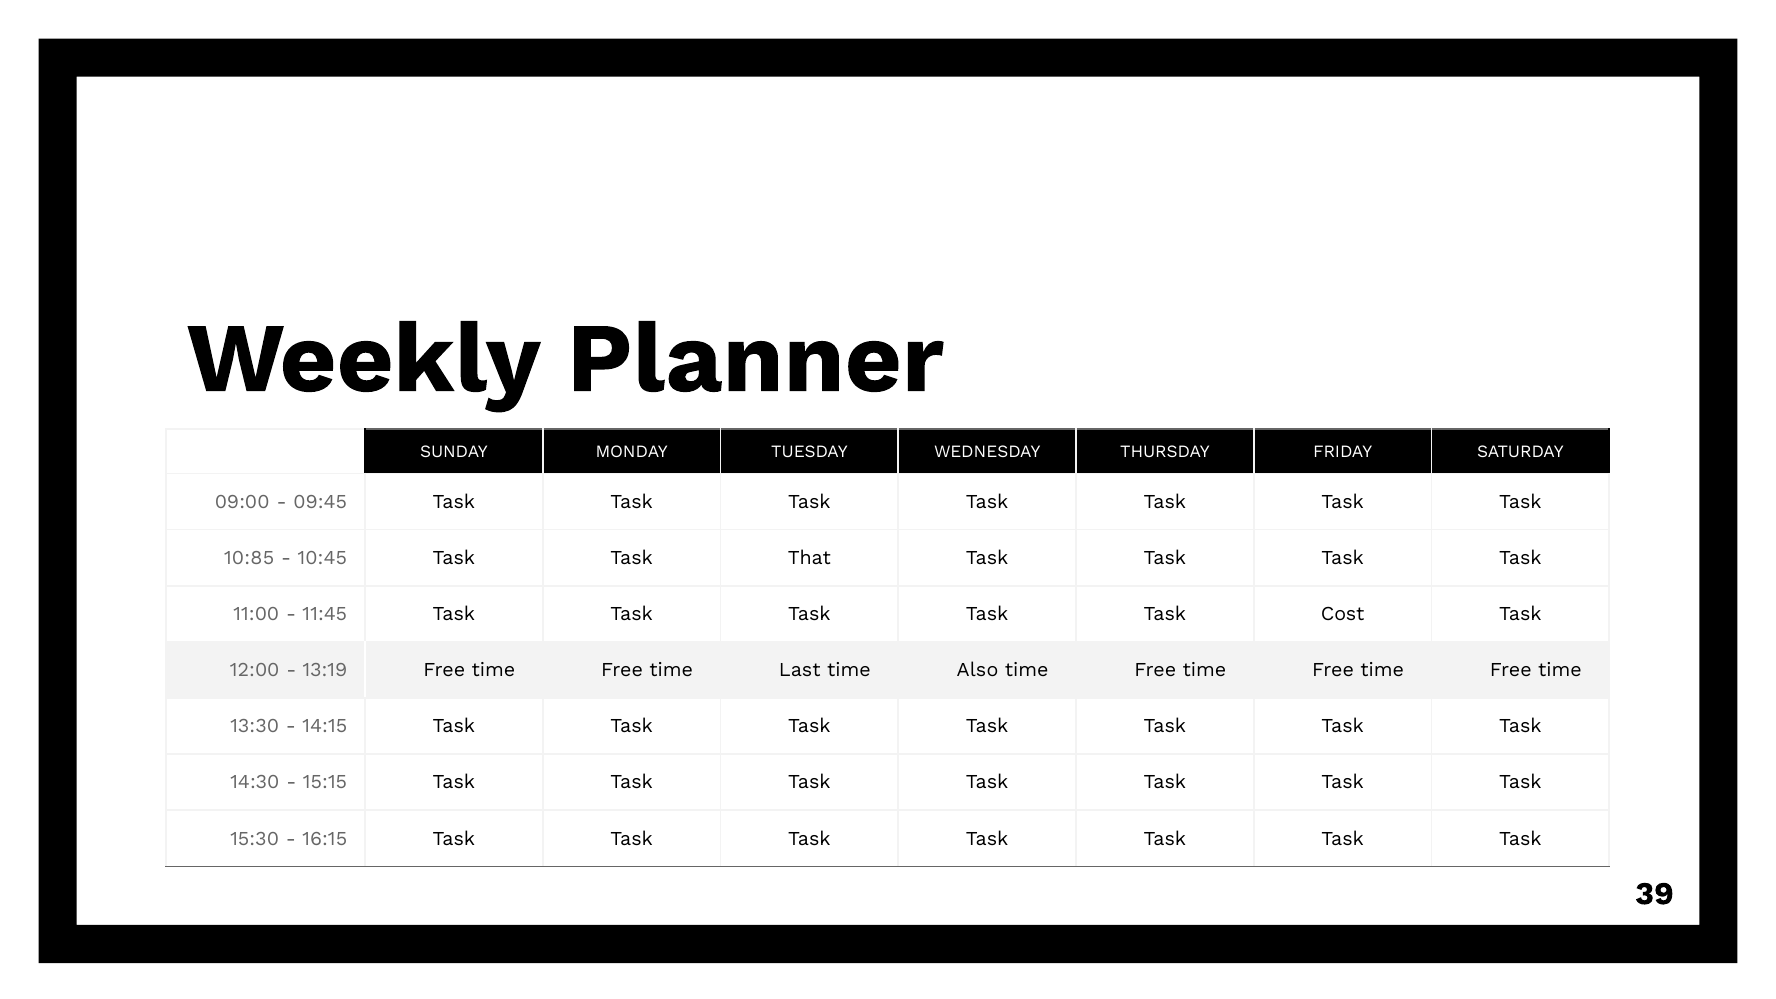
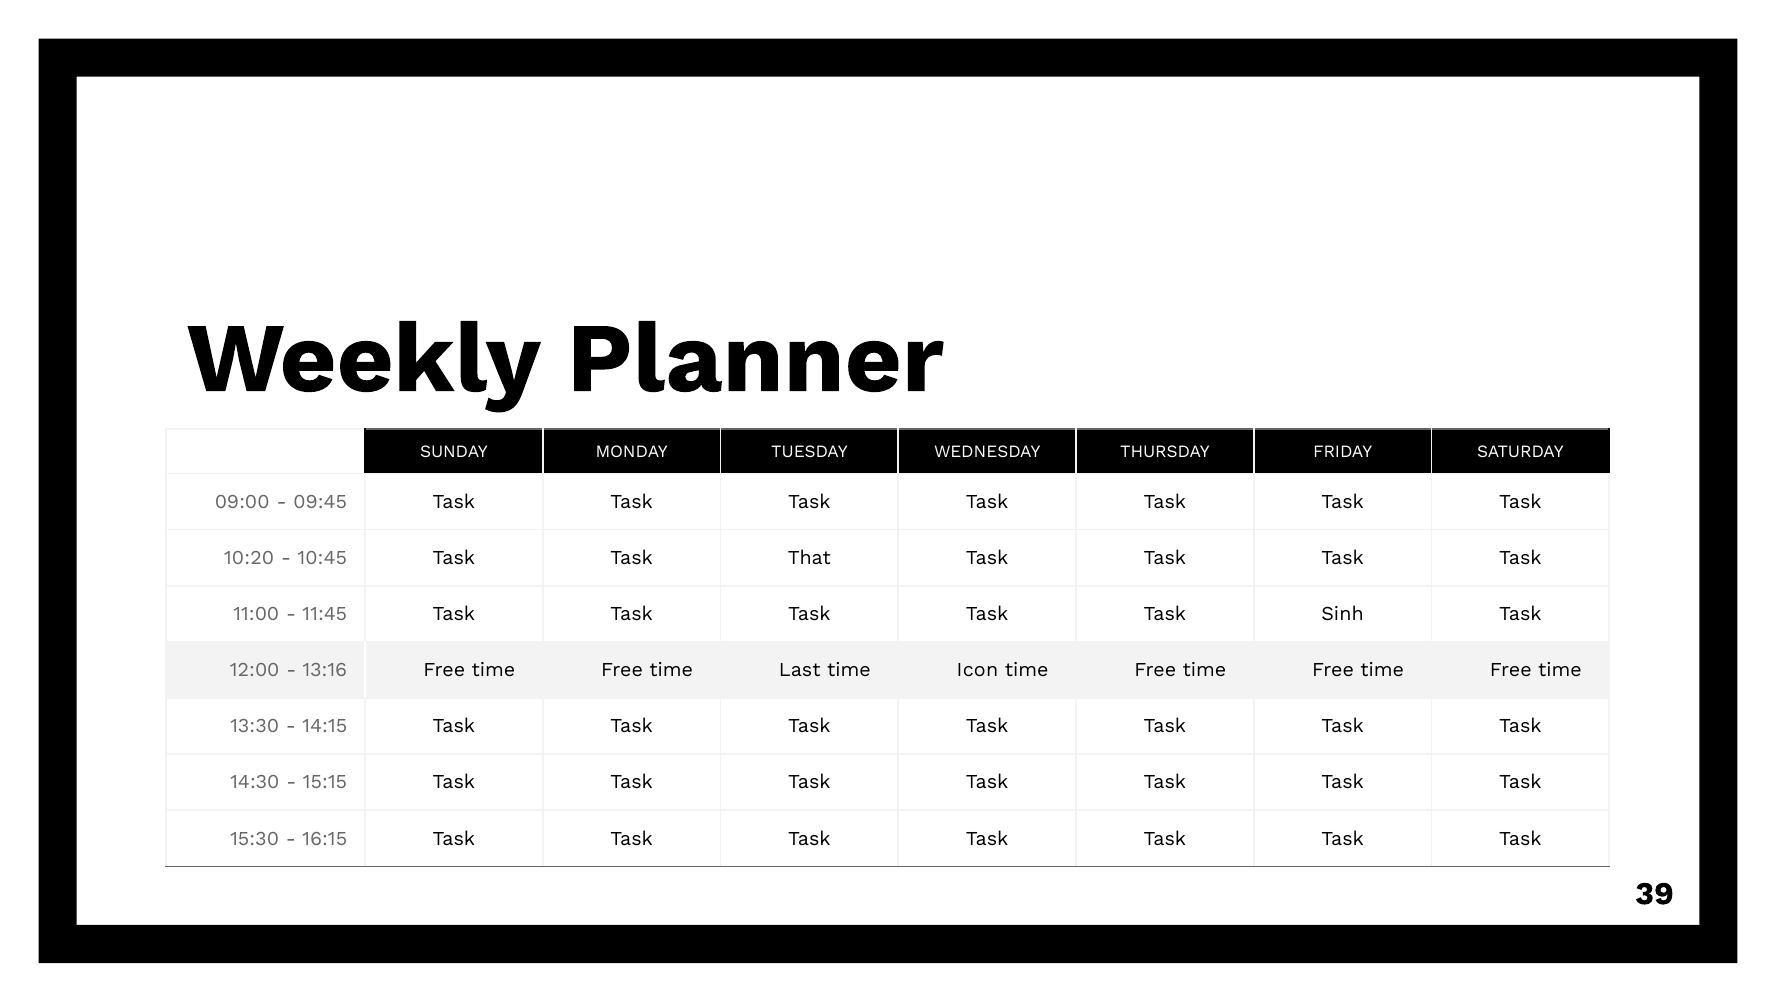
10:85: 10:85 -> 10:20 (249, 558)
Cost: Cost -> Sinh (1343, 614)
13:19: 13:19 -> 13:16 (325, 670)
Also: Also -> Icon (977, 670)
